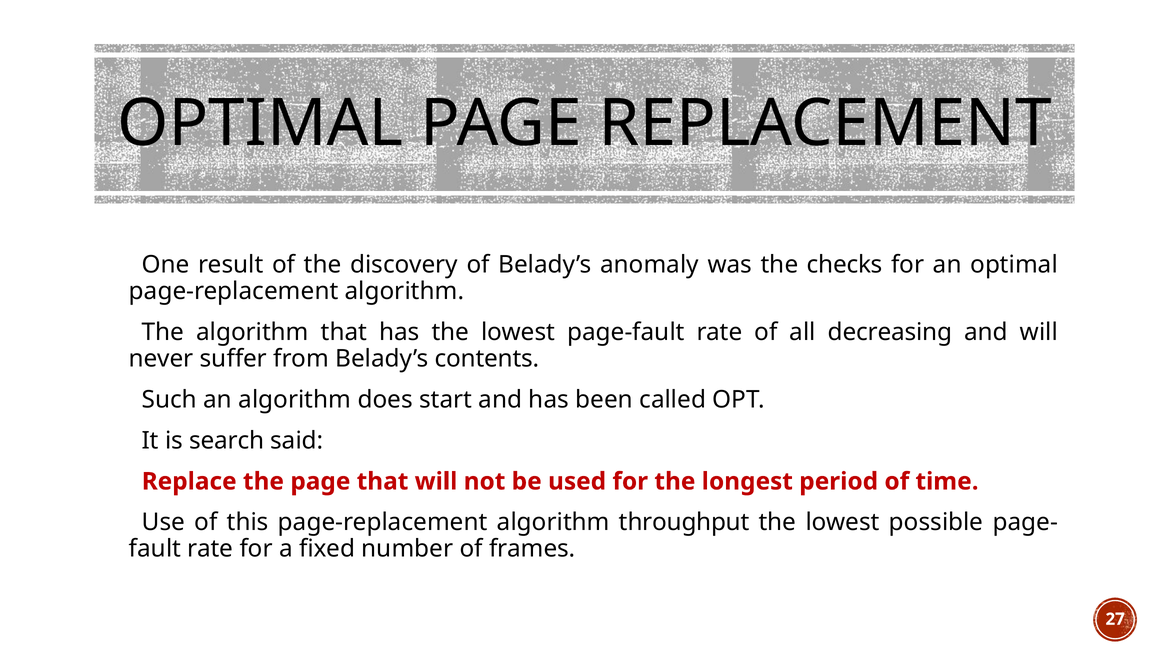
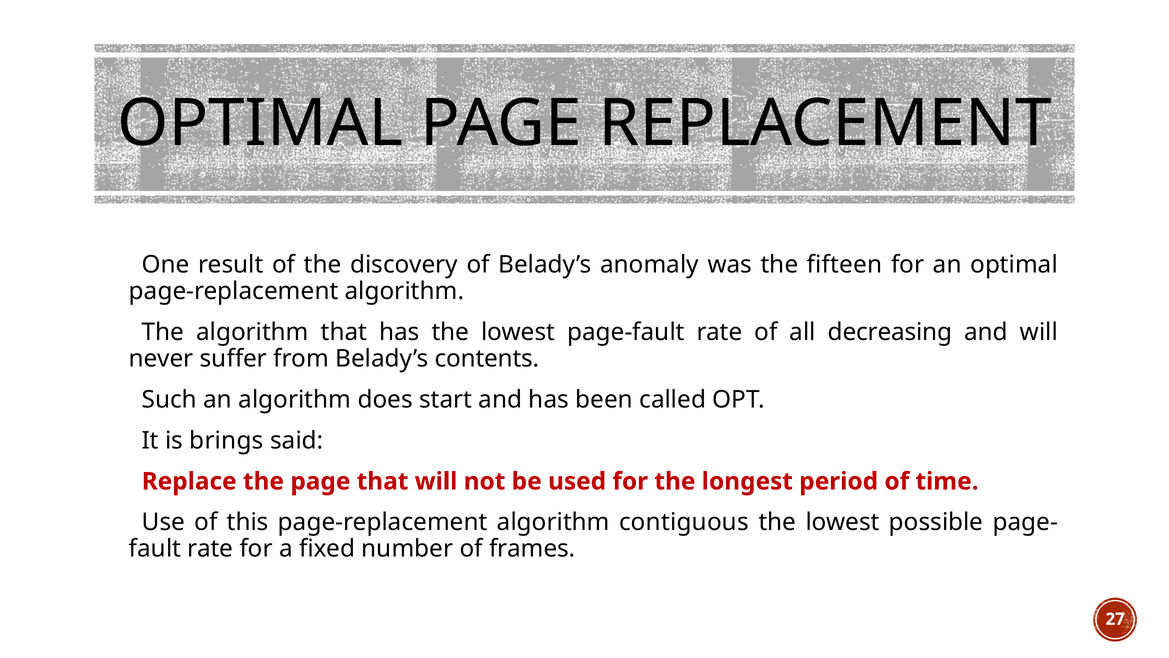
checks: checks -> fifteen (845, 265)
search: search -> brings (226, 440)
throughput: throughput -> contiguous (684, 522)
